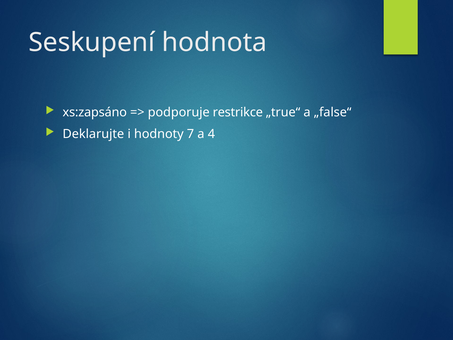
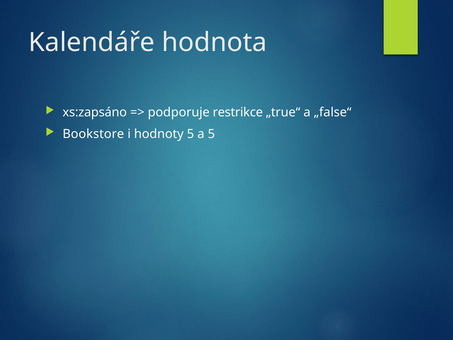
Seskupení: Seskupení -> Kalendáře (92, 42)
Deklarujte: Deklarujte -> Bookstore (93, 134)
hodnoty 7: 7 -> 5 (190, 134)
a 4: 4 -> 5 (211, 134)
